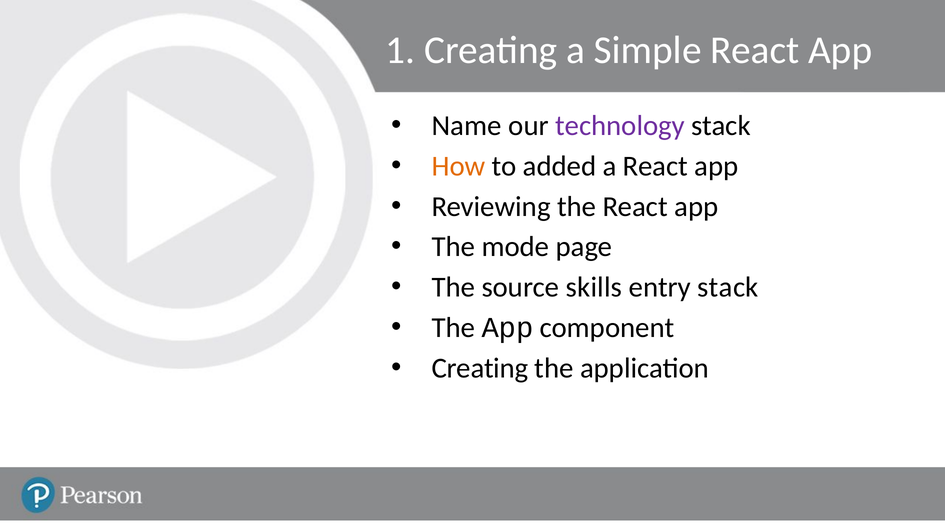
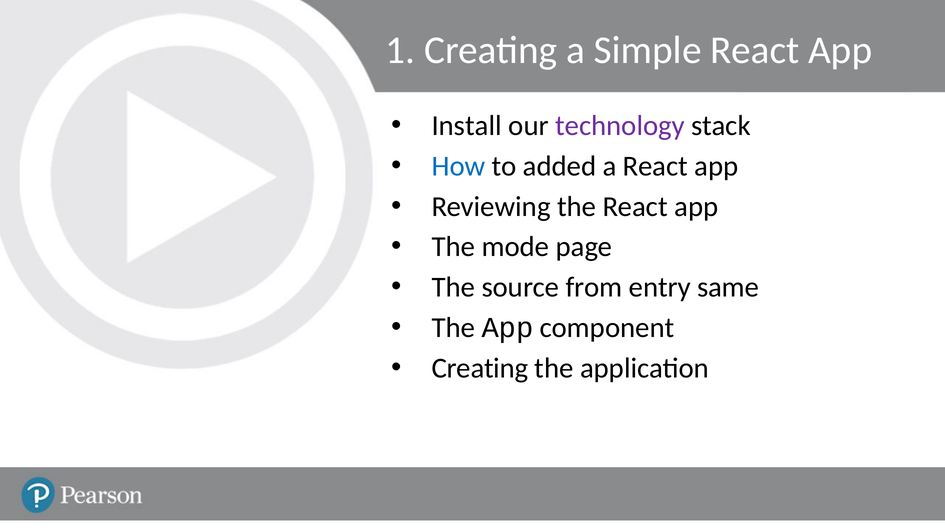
Name: Name -> Install (467, 126)
How colour: orange -> blue (458, 166)
skills: skills -> from (594, 287)
entry stack: stack -> same (728, 287)
